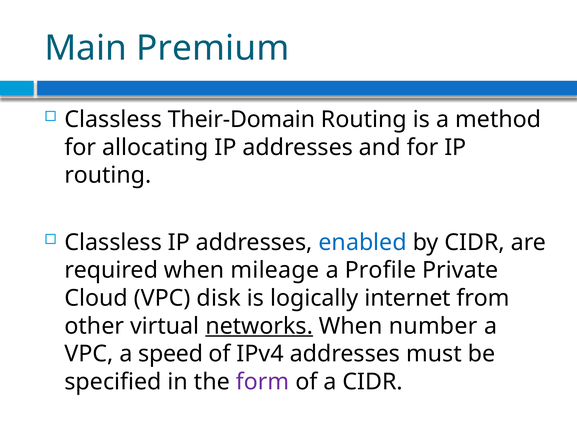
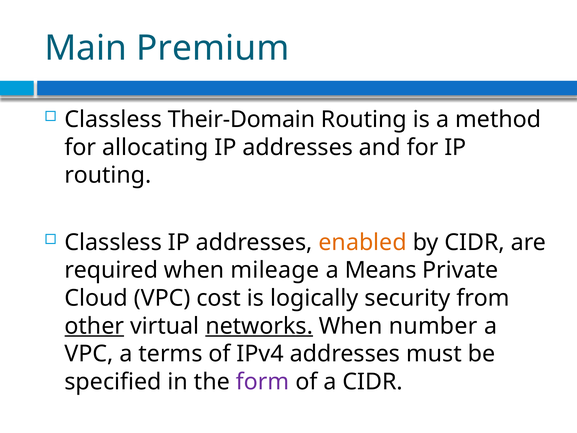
enabled colour: blue -> orange (363, 242)
Profile: Profile -> Means (381, 270)
disk: disk -> cost (219, 298)
internet: internet -> security (407, 298)
other underline: none -> present (94, 326)
speed: speed -> terms (171, 354)
